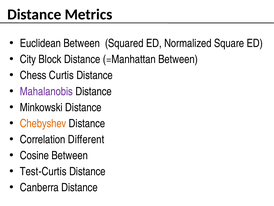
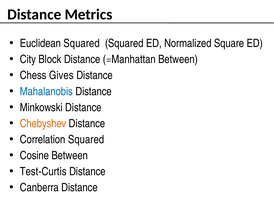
Euclidean Between: Between -> Squared (82, 43)
Curtis: Curtis -> Gives (61, 75)
Mahalanobis colour: purple -> blue (46, 91)
Correlation Different: Different -> Squared (86, 139)
